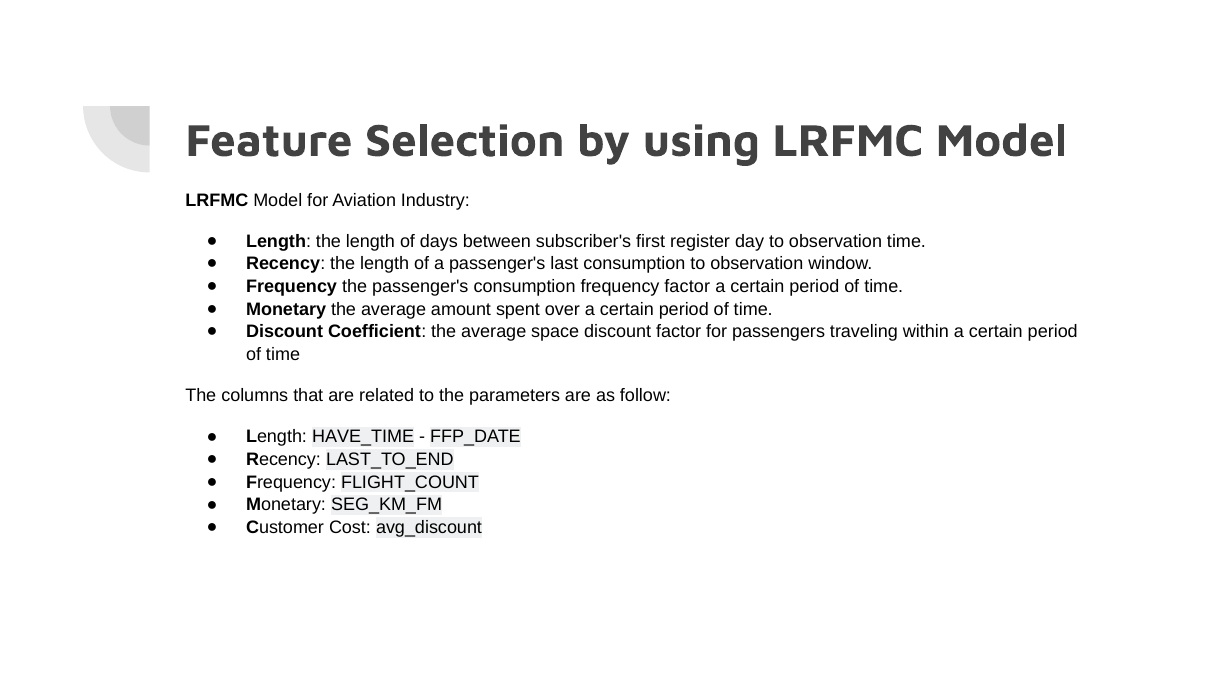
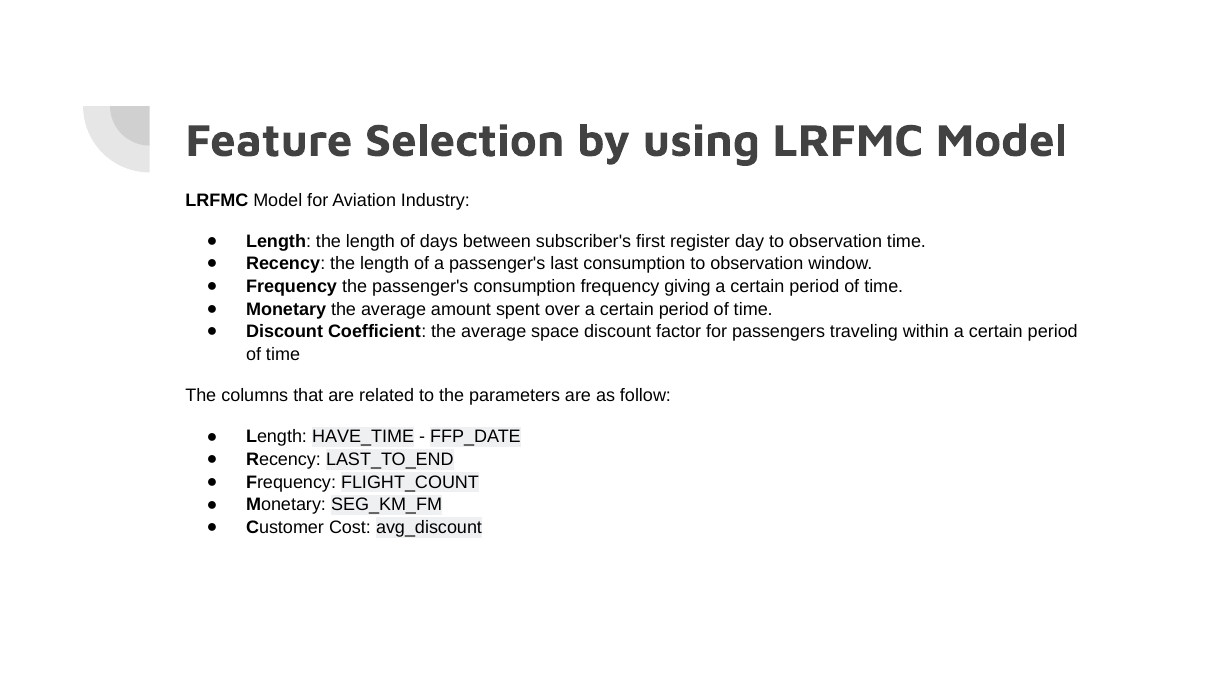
frequency factor: factor -> giving (687, 287)
